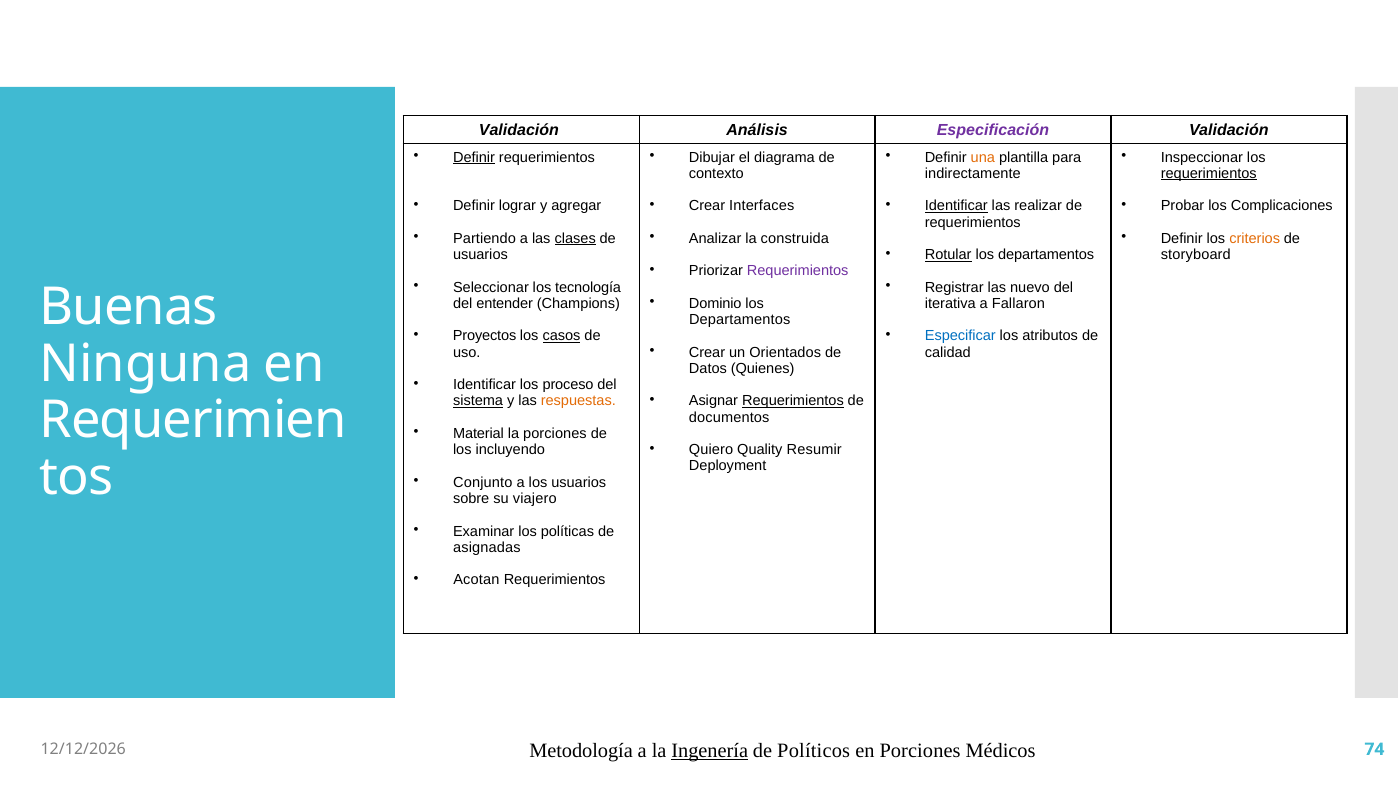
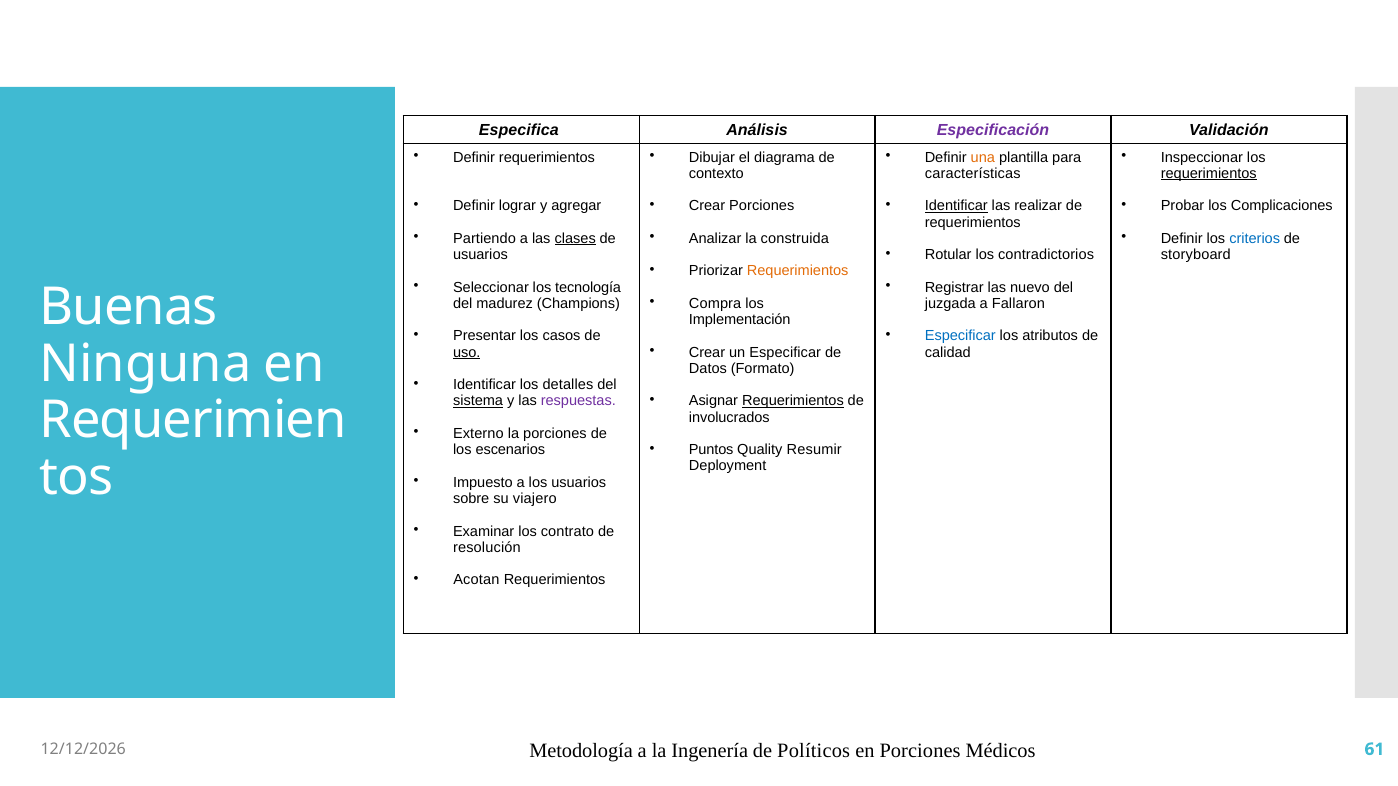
Validación: Validación -> Especifica (519, 130)
Definir underline: present -> none (474, 157)
indirectamente: indirectamente -> características (973, 174)
Crear Interfaces: Interfaces -> Porciones (762, 206)
criterios colour: orange -> blue (1255, 239)
Rotular underline: present -> none (948, 255)
departamentos: departamentos -> contradictorios (1046, 255)
Requerimientos colour: purple -> orange (798, 271)
entender: entender -> madurez (505, 304)
Dominio: Dominio -> Compra (715, 304)
iterativa: iterativa -> juzgada (950, 304)
Departamentos: Departamentos -> Implementación (740, 320)
Proyectos: Proyectos -> Presentar (485, 336)
casos underline: present -> none (562, 336)
uso underline: none -> present (467, 353)
un Orientados: Orientados -> Especificar (785, 353)
Quienes: Quienes -> Formato (763, 369)
proceso: proceso -> detalles (568, 385)
respuestas colour: orange -> purple (578, 401)
documentos: documentos -> involucrados (729, 418)
Material: Material -> Externo (478, 434)
incluyendo: incluyendo -> escenarios (510, 450)
Quiero: Quiero -> Puntos (711, 450)
Conjunto: Conjunto -> Impuesto (483, 483)
políticas: políticas -> contrato (567, 531)
asignadas: asignadas -> resolución (487, 548)
Ingenería underline: present -> none (710, 751)
74: 74 -> 61 (1374, 750)
